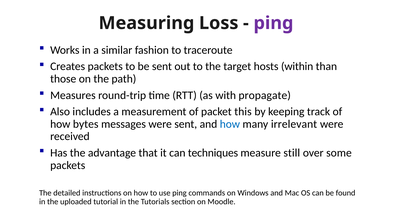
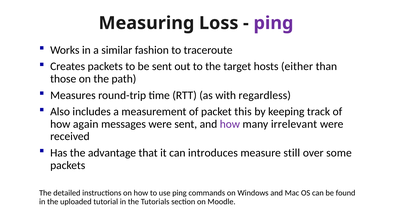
within: within -> either (297, 66)
propagate: propagate -> regardless (265, 95)
bytes: bytes -> again (86, 124)
how colour: blue -> purple (230, 124)
techniques: techniques -> introduces (213, 153)
